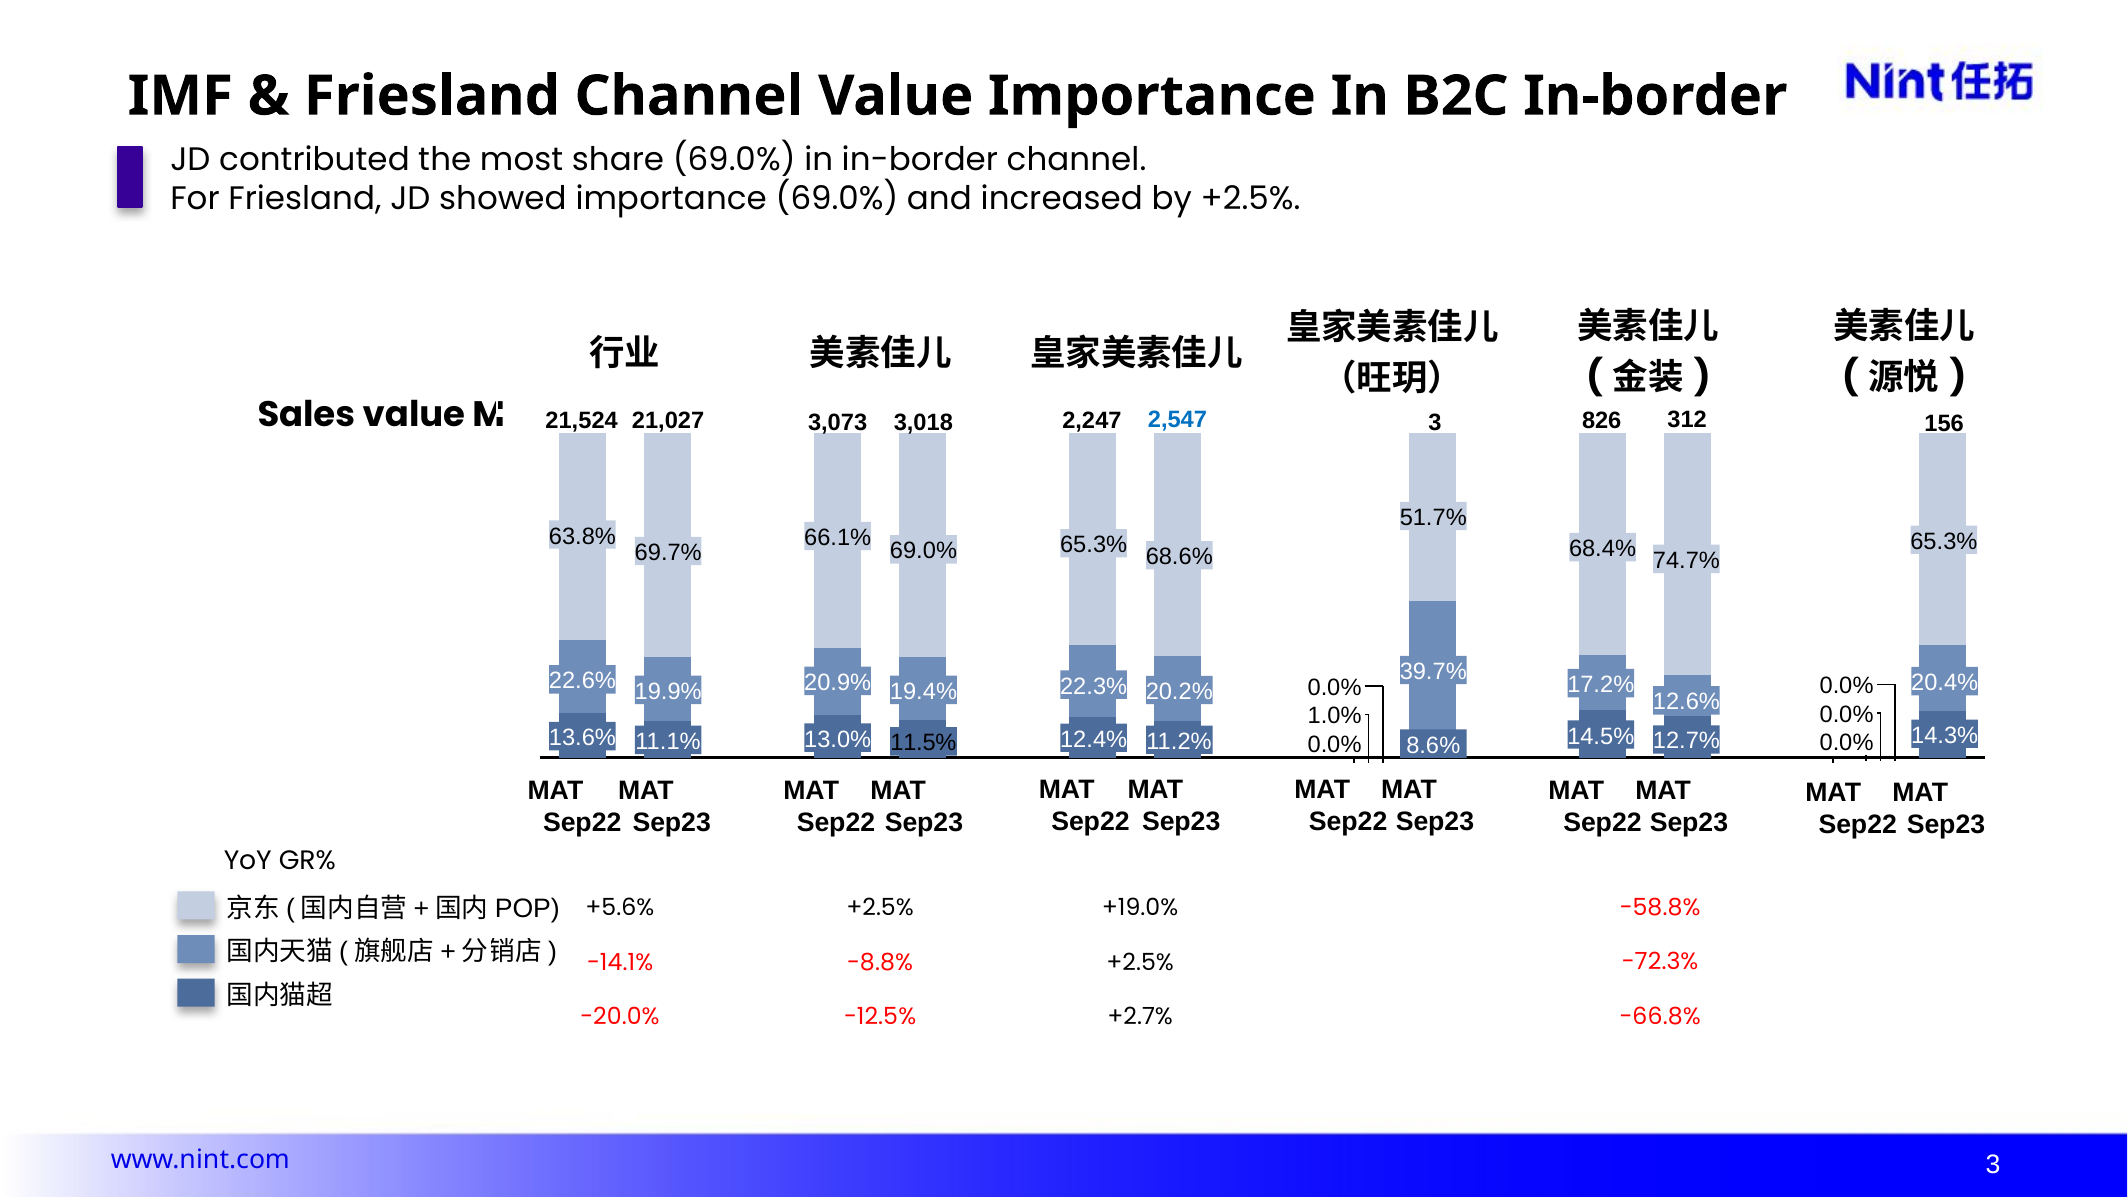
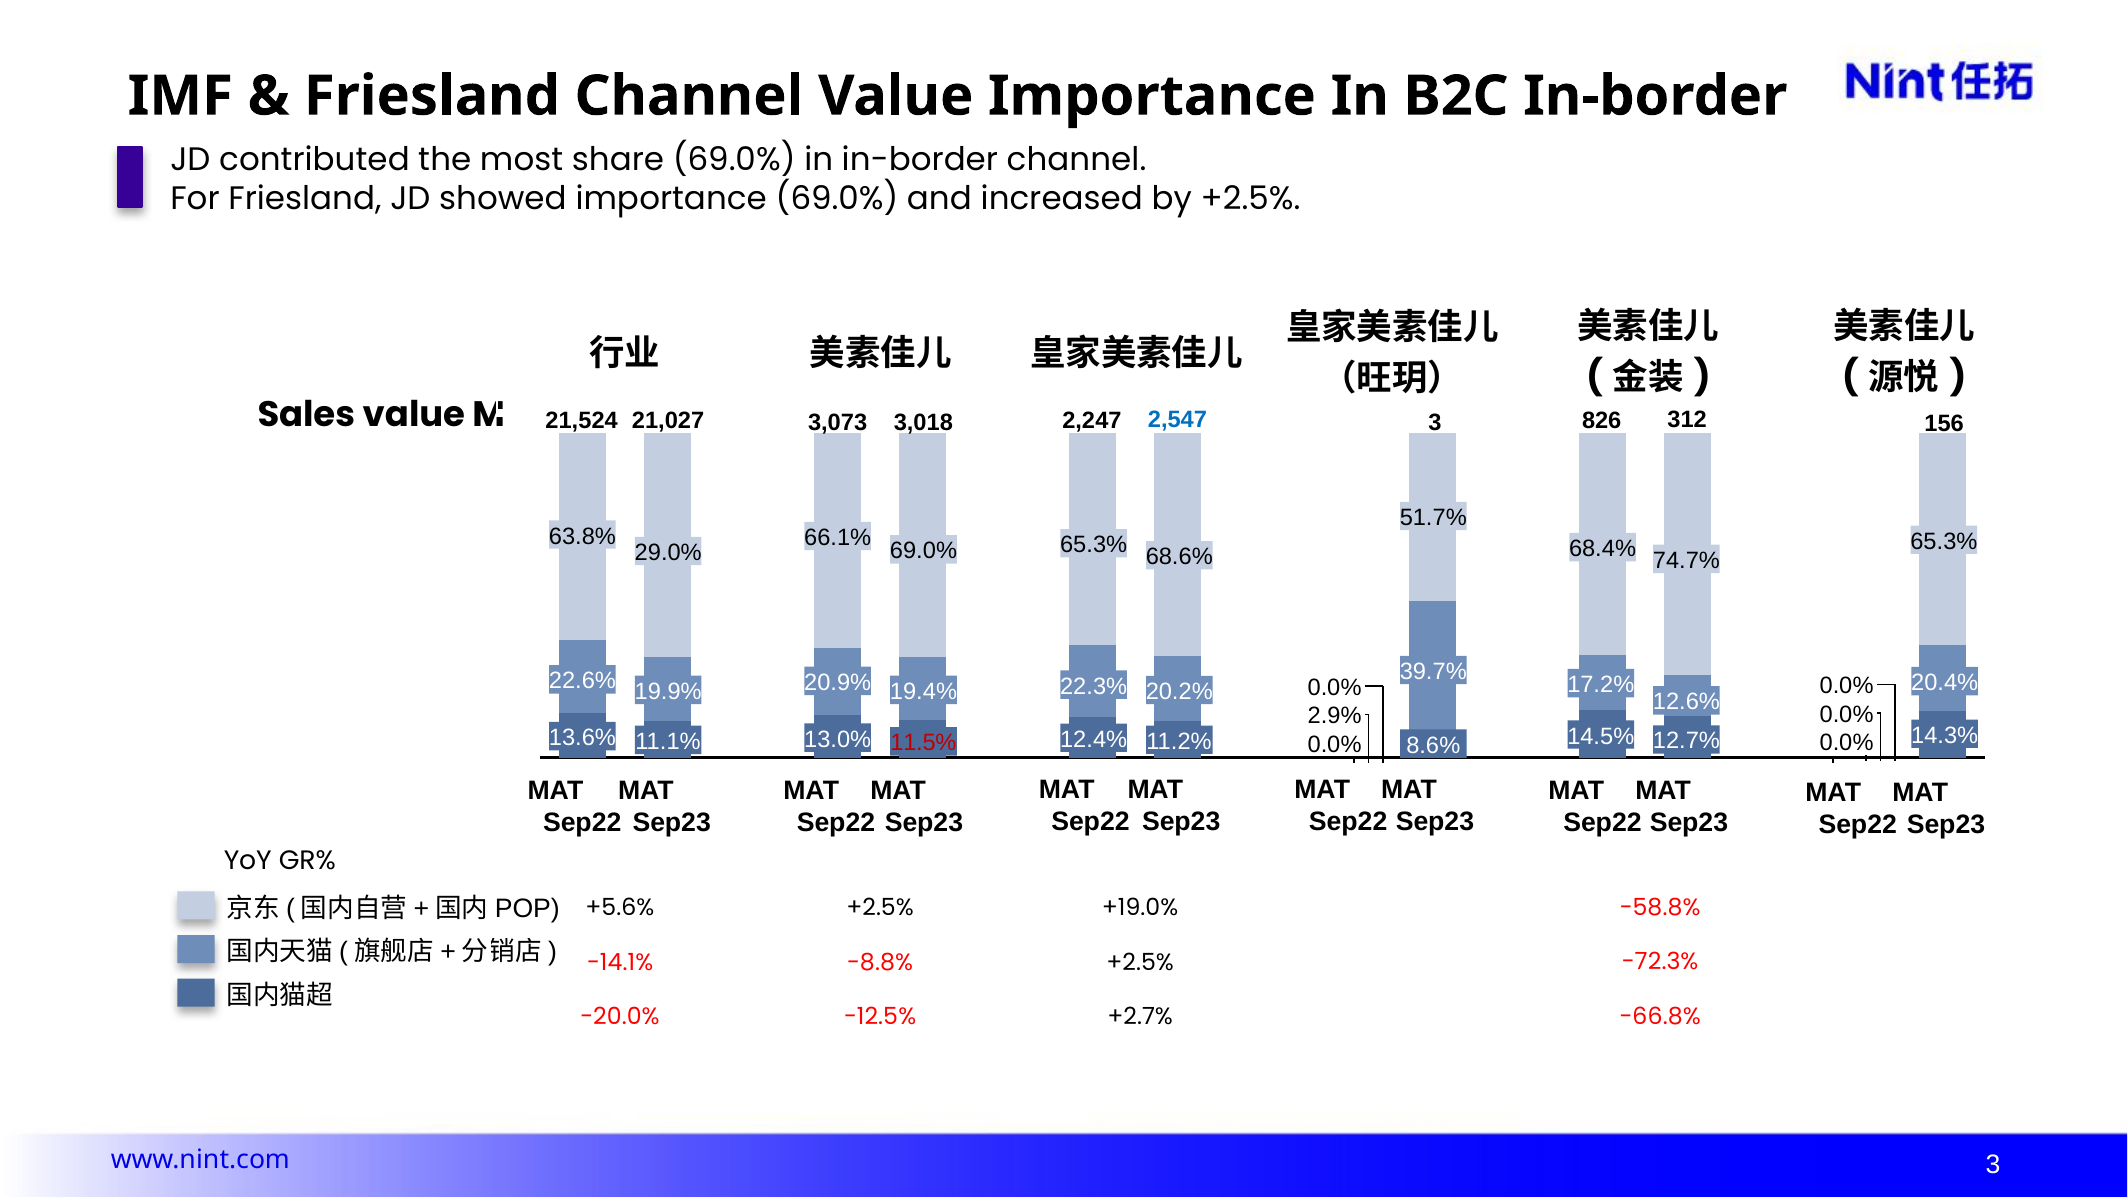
69.7%: 69.7% -> 29.0% (668, 553)
1.0%: 1.0% -> 2.9% (1335, 716)
11.5% colour: black -> red (923, 743)
